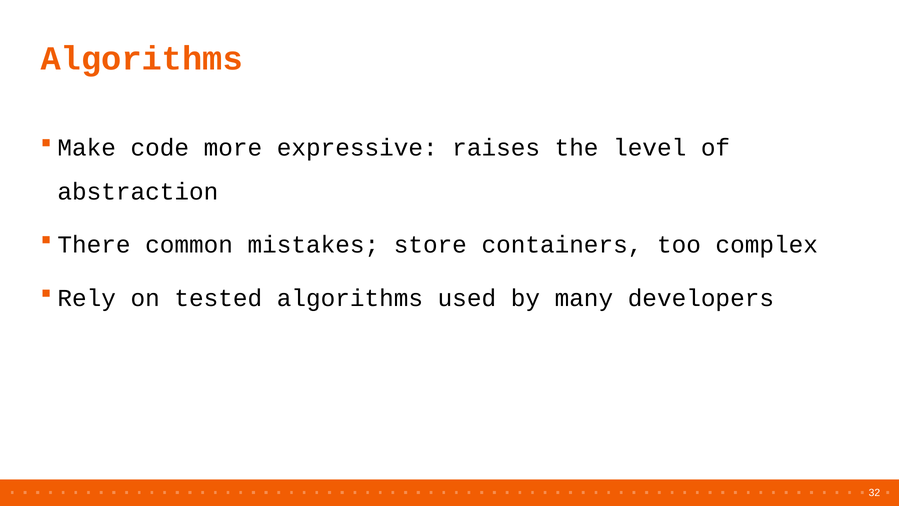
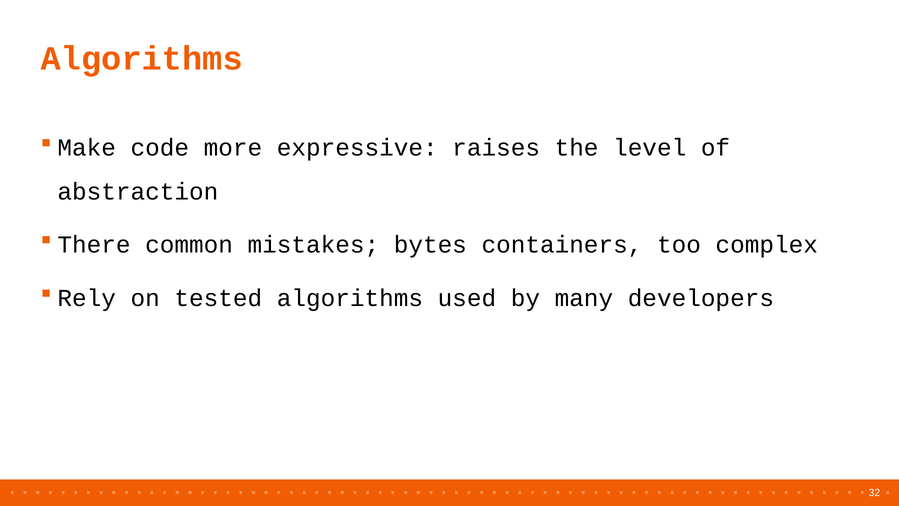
store: store -> bytes (430, 245)
